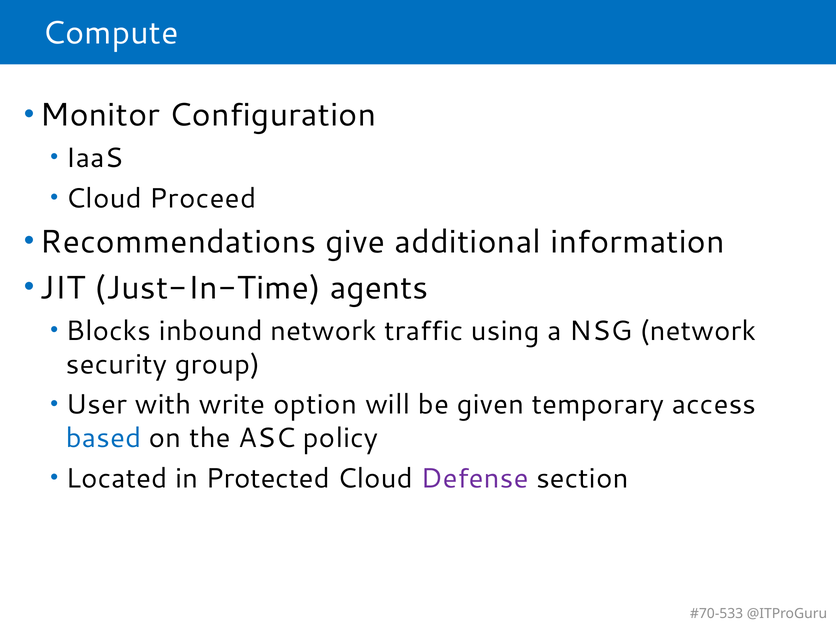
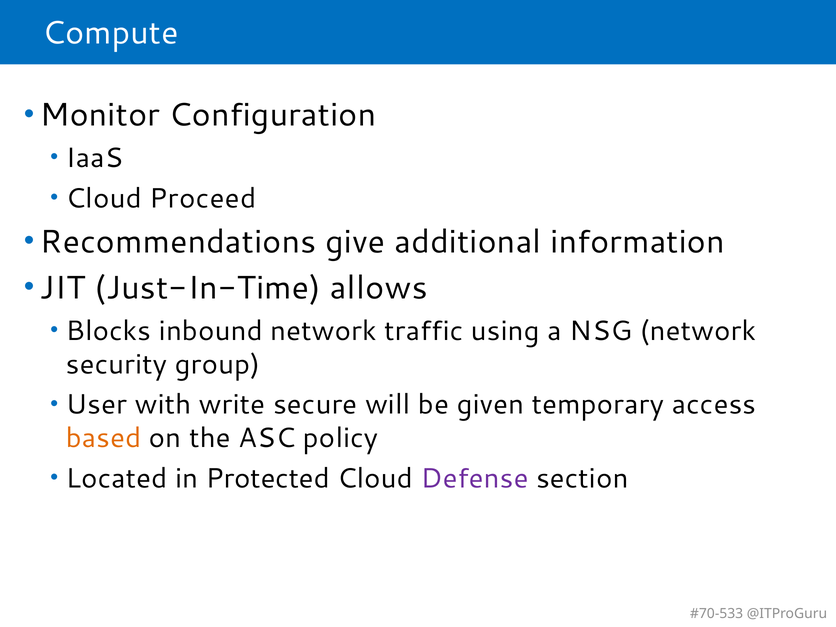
agents: agents -> allows (379, 288)
option: option -> secure (315, 405)
based colour: blue -> orange (104, 438)
